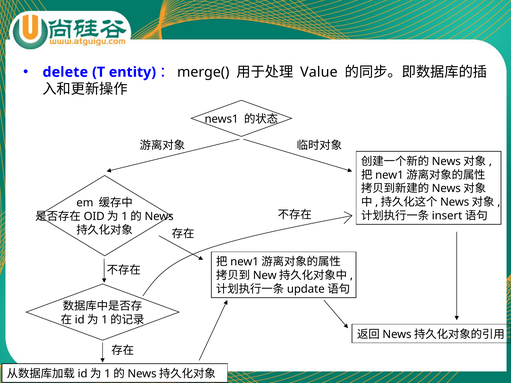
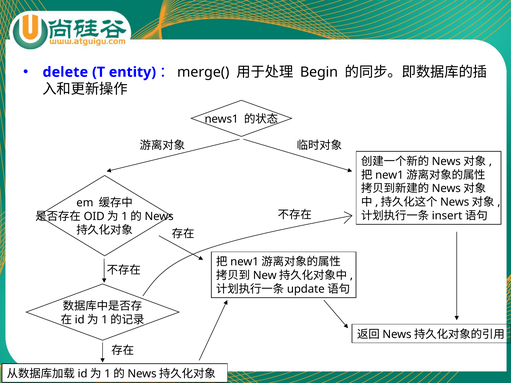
Value: Value -> Begin (319, 72)
